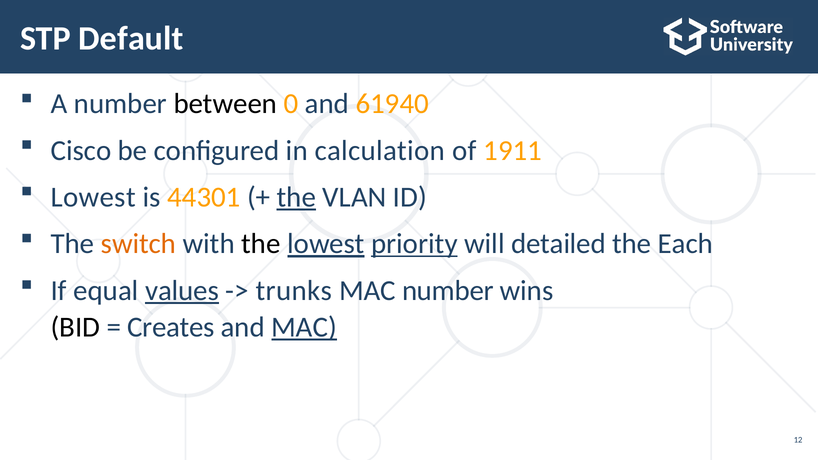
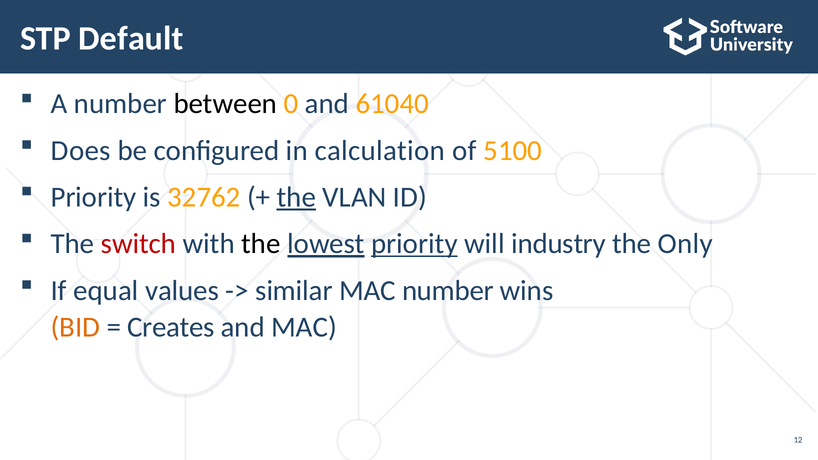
61940: 61940 -> 61040 (392, 104)
Cisco: Cisco -> Does (81, 151)
1911: 1911 -> 5100 (513, 151)
Lowest: Lowest -> Priority (93, 197)
44301: 44301 -> 32762 (204, 197)
switch colour: orange -> red (138, 244)
detailed: detailed -> industry (559, 244)
Each: Each -> Only (685, 244)
values underline: present -> none (182, 291)
trunks: trunks -> similar (294, 291)
BID colour: black -> orange (75, 327)
MAC underline: present -> none (304, 327)
